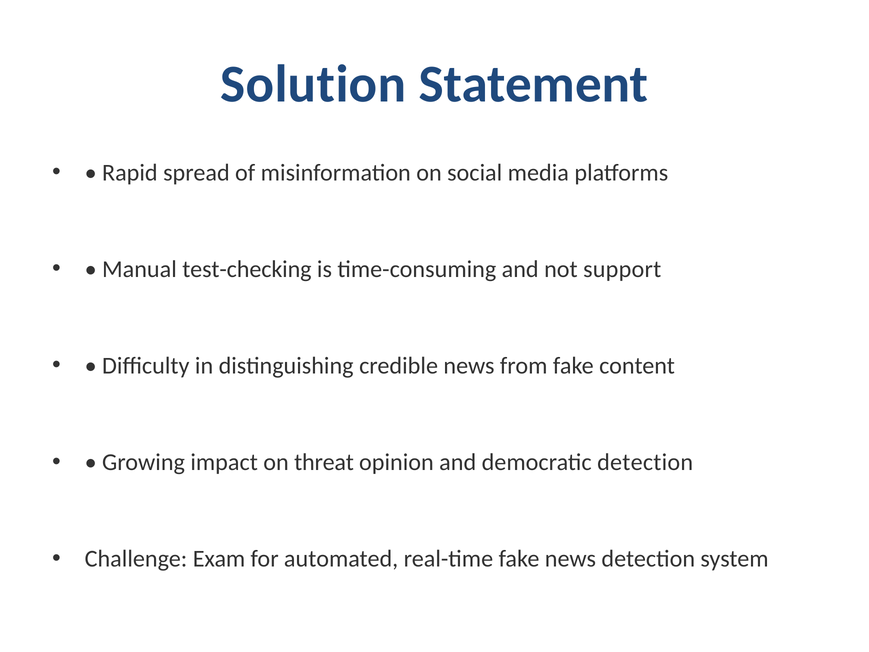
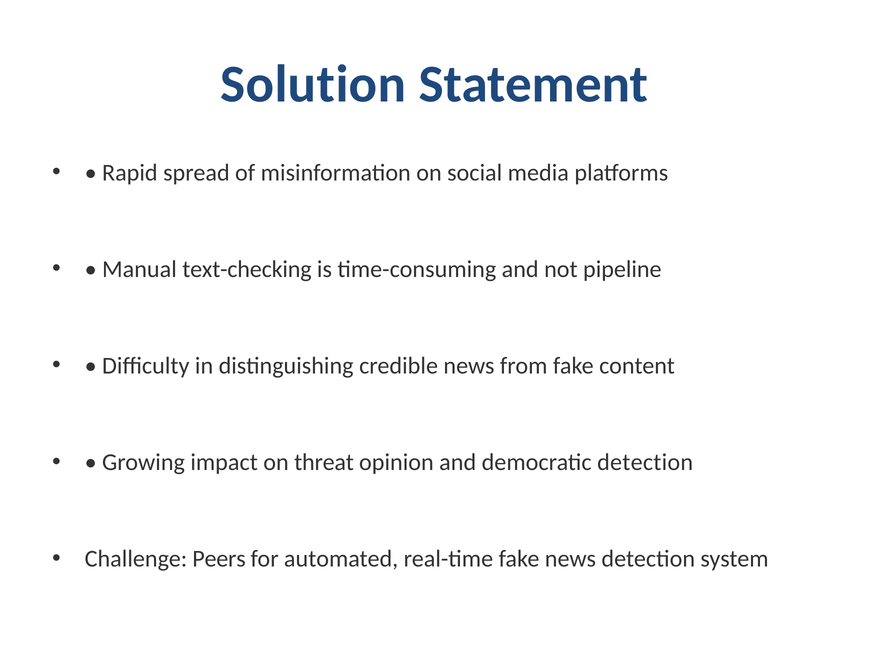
test-checking: test-checking -> text-checking (247, 269)
support: support -> pipeline (622, 269)
Exam: Exam -> Peers (219, 559)
